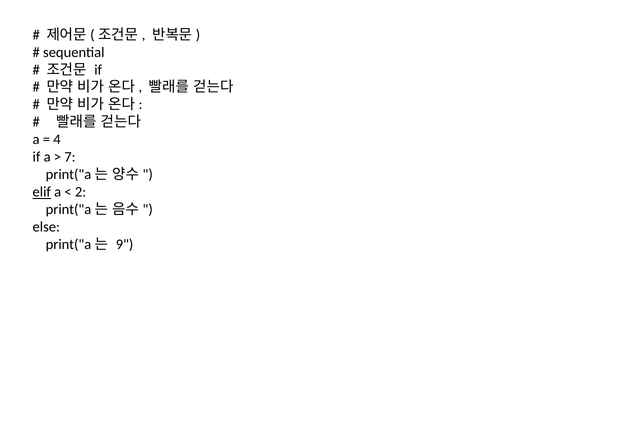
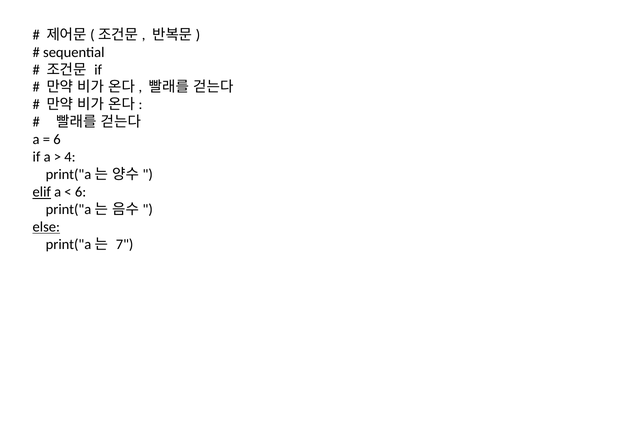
4: 4 -> 6 (57, 140)
7: 7 -> 4 (70, 157)
2: 2 -> 6 (81, 192)
else underline: none -> present (46, 227)
9: 9 -> 7 (125, 244)
